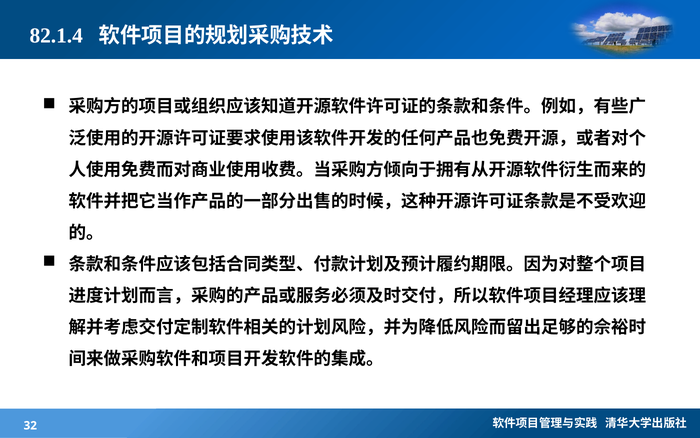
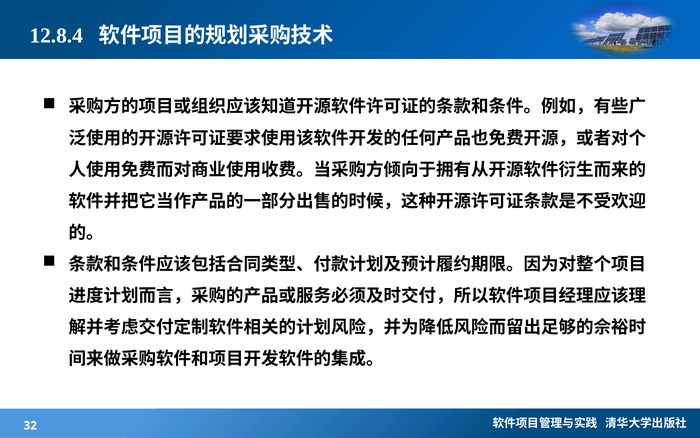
82.1.4: 82.1.4 -> 12.8.4 (56, 36)
